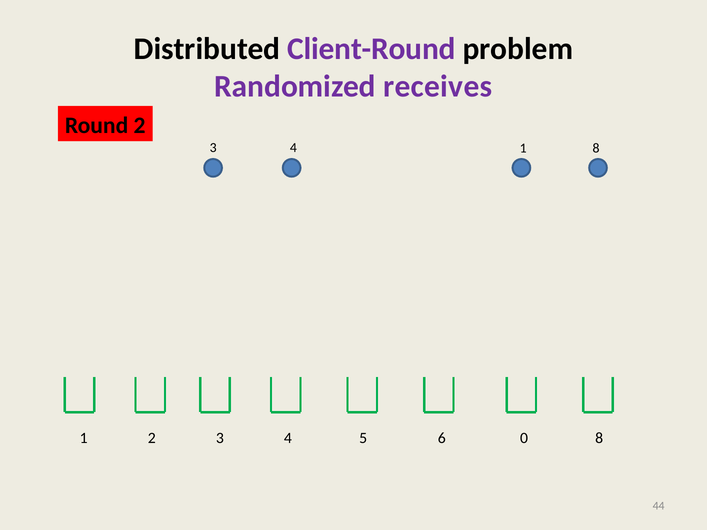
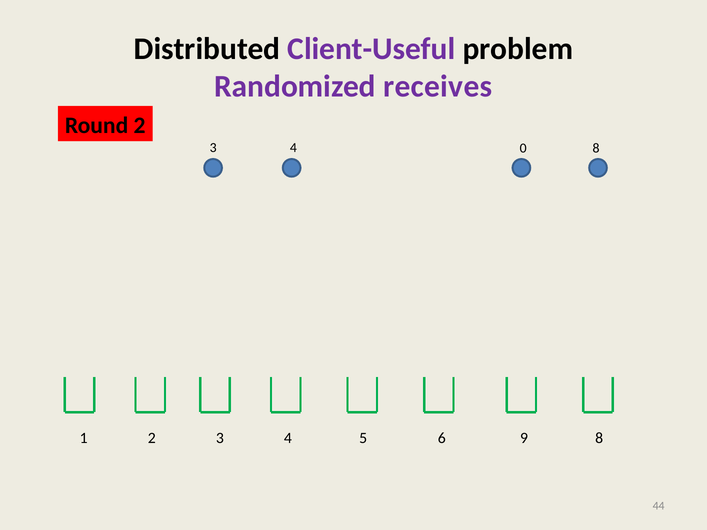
Client-Round: Client-Round -> Client-Useful (371, 49)
4 1: 1 -> 0 (523, 148)
0: 0 -> 9 (524, 438)
